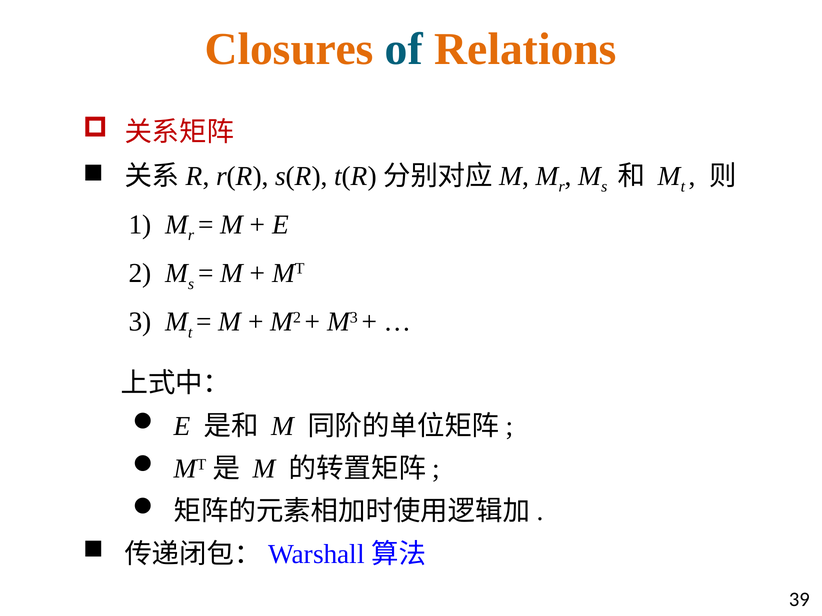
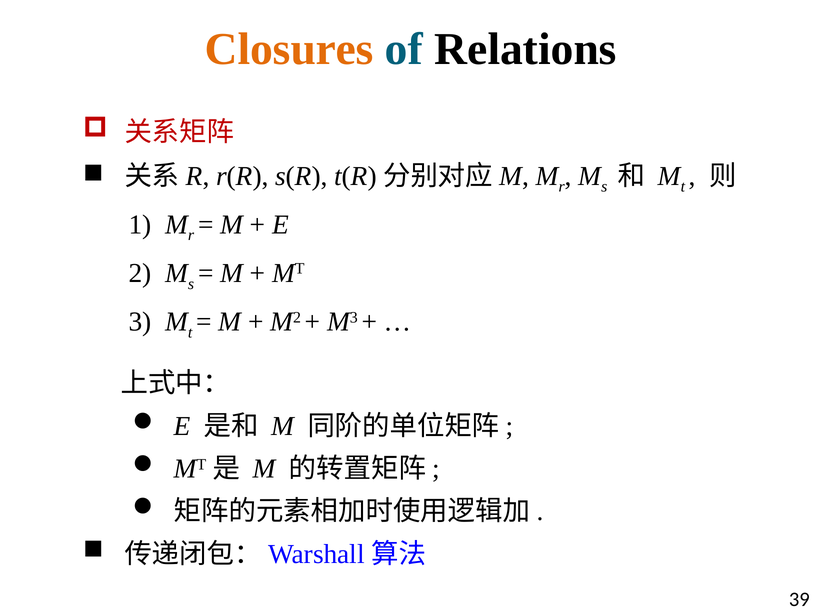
Relations colour: orange -> black (526, 49)
